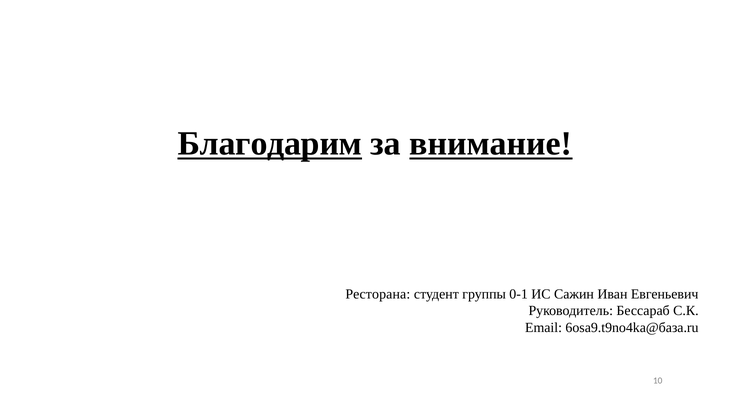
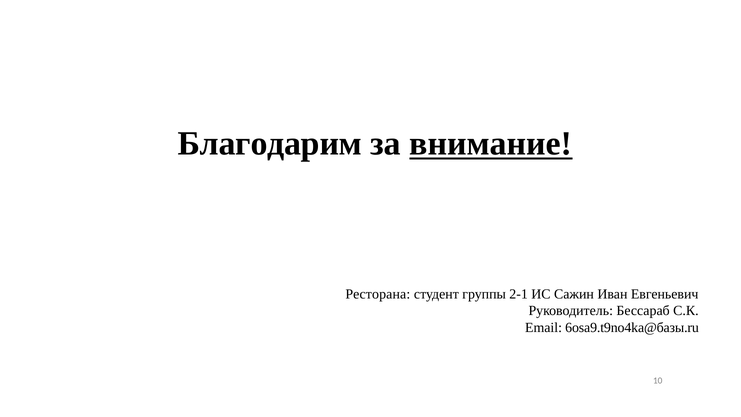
Благодарим underline: present -> none (270, 144)
0-1: 0-1 -> 2-1 (519, 294)
6osa9.t9no4ka@база.ru: 6osa9.t9no4ka@база.ru -> 6osa9.t9no4ka@базы.ru (632, 327)
